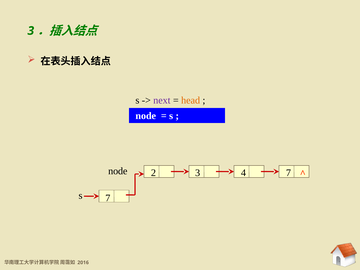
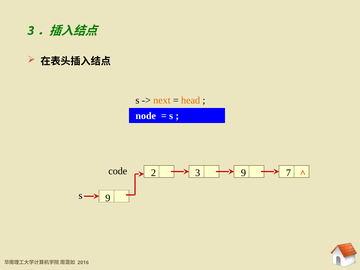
next colour: purple -> orange (162, 100)
node: node -> code (118, 171)
3 4: 4 -> 9 (243, 173)
s 7: 7 -> 9 (108, 198)
